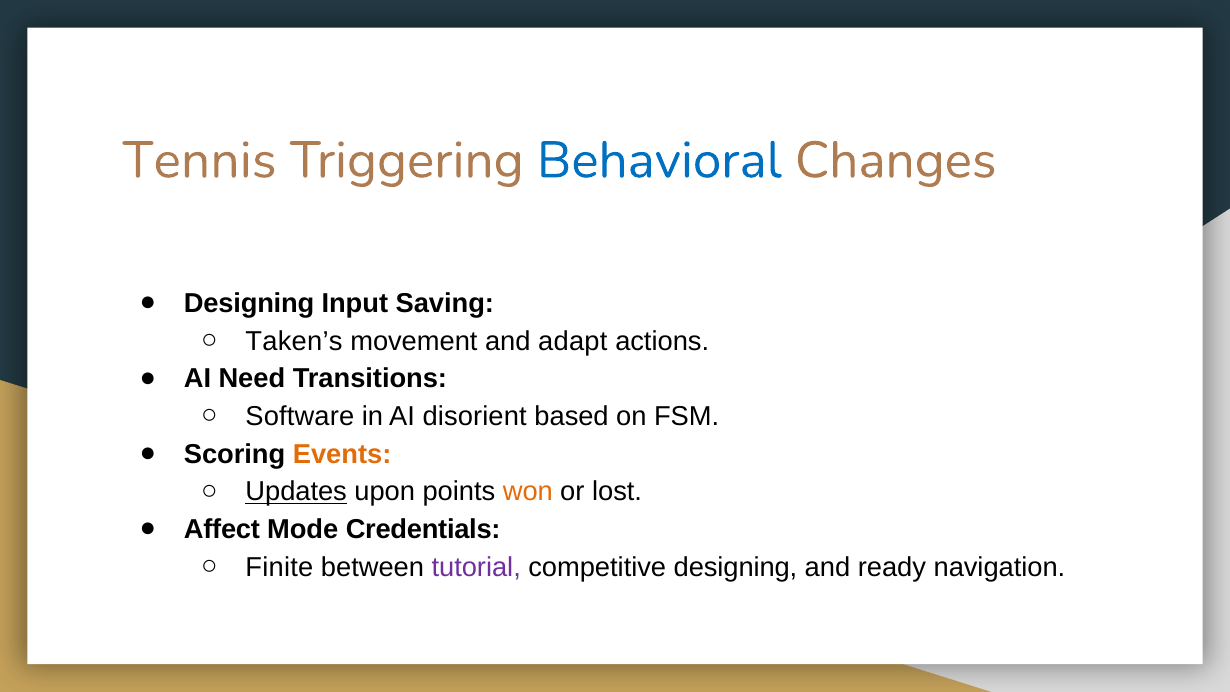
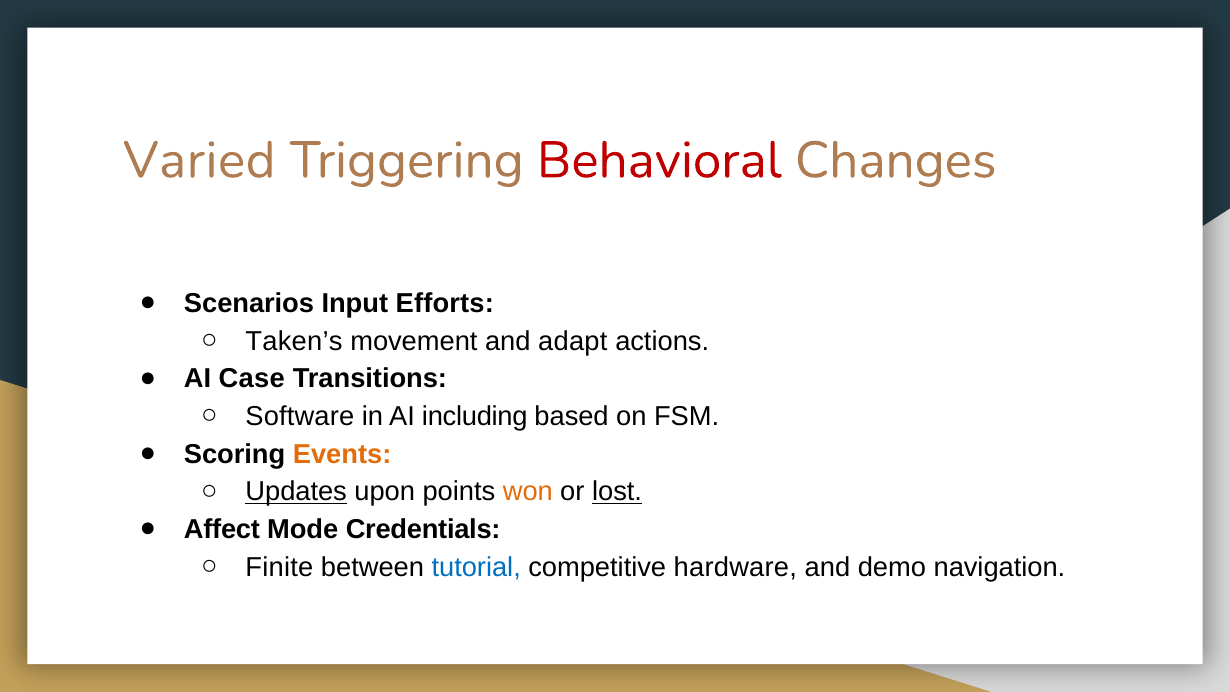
Tennis: Tennis -> Varied (199, 160)
Behavioral colour: blue -> red (659, 160)
Designing: Designing -> Scenarios (249, 303)
Saving: Saving -> Efforts (445, 303)
Need: Need -> Case (252, 379)
disorient: disorient -> including (475, 416)
lost underline: none -> present (617, 492)
tutorial colour: purple -> blue (476, 567)
competitive designing: designing -> hardware (735, 567)
ready: ready -> demo (892, 567)
